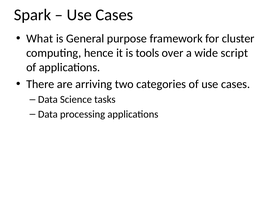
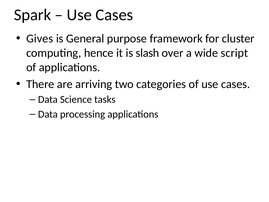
What: What -> Gives (40, 39)
tools: tools -> slash (147, 53)
